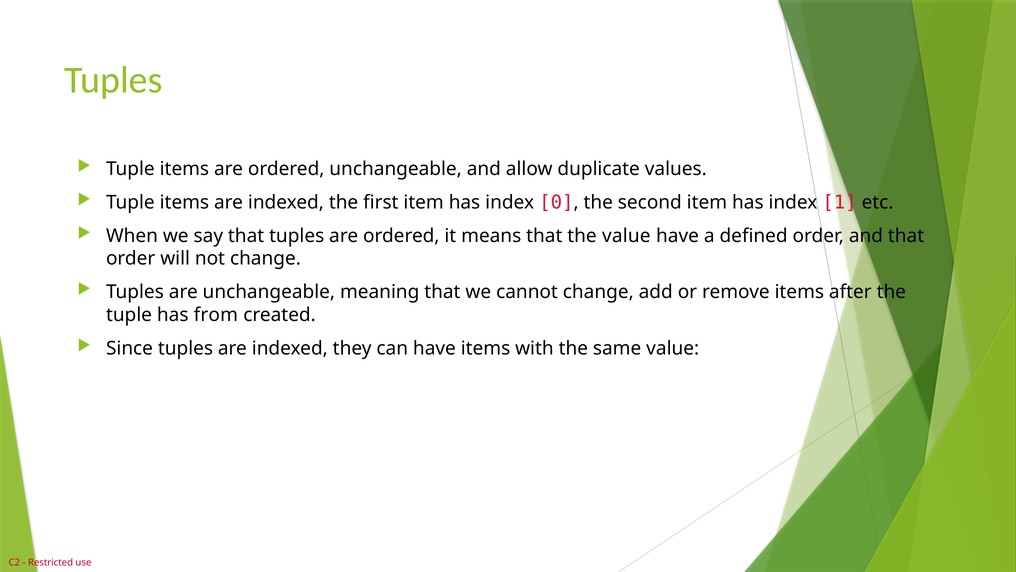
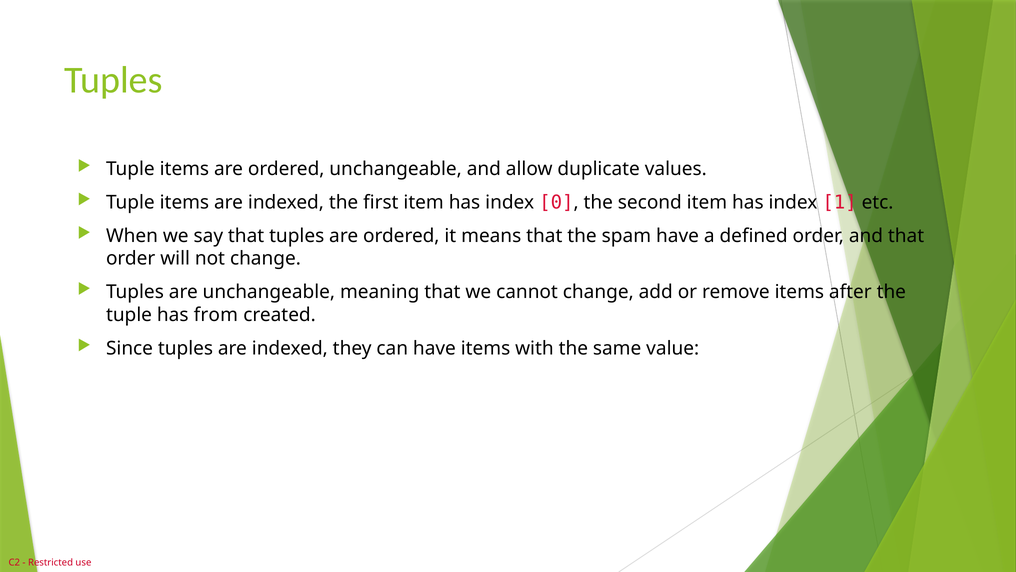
the value: value -> spam (626, 236)
